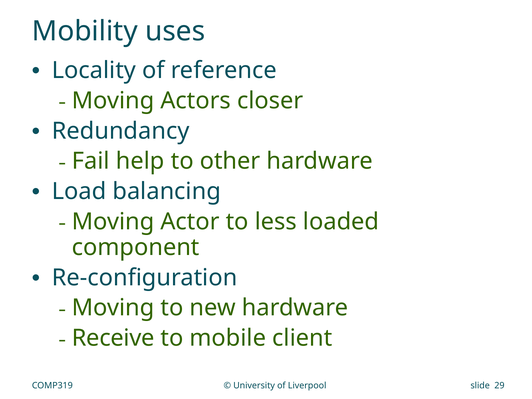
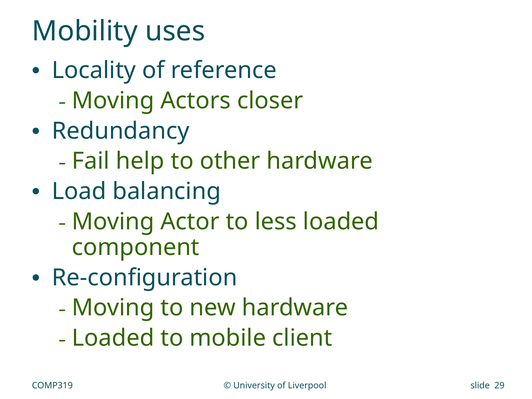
Receive: Receive -> Loaded (113, 338)
